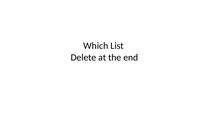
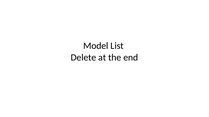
Which: Which -> Model (96, 46)
